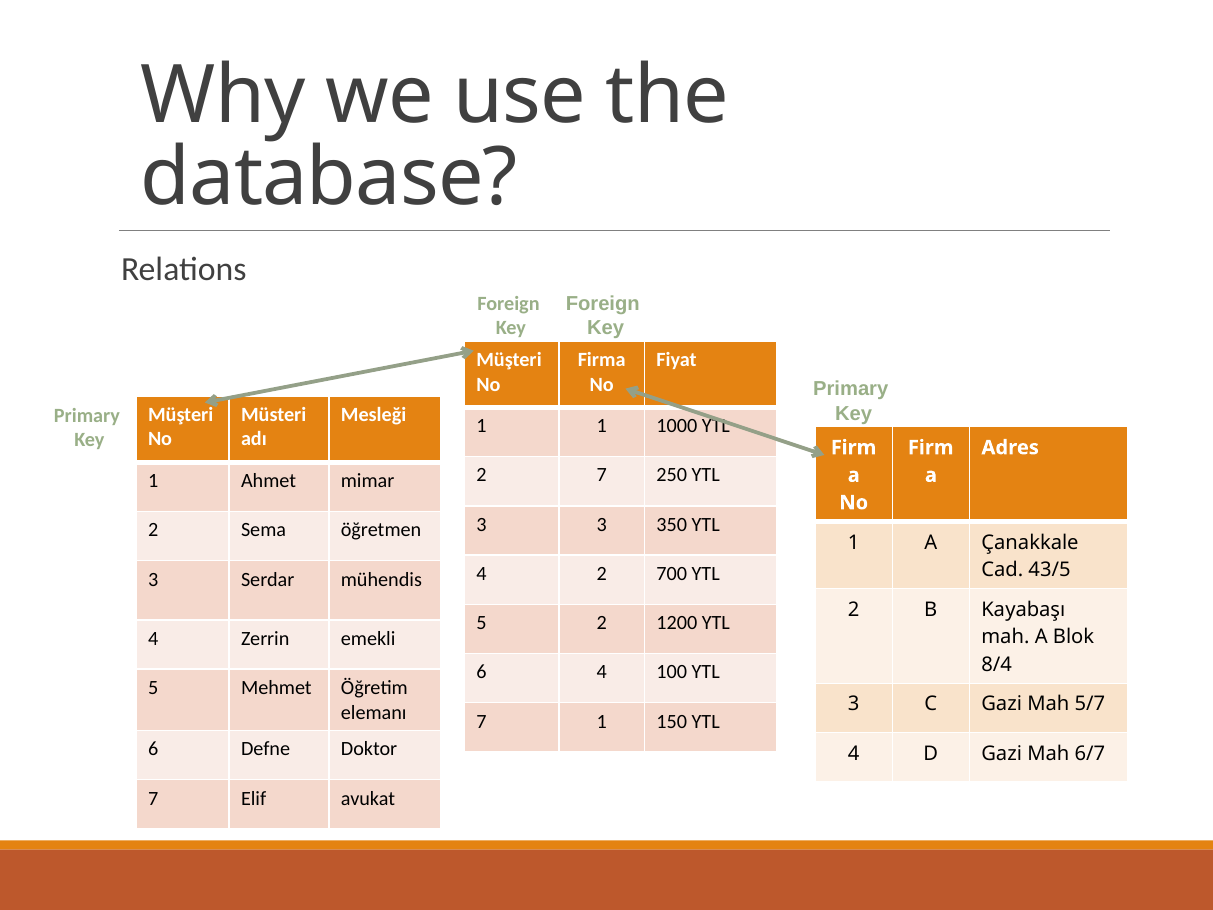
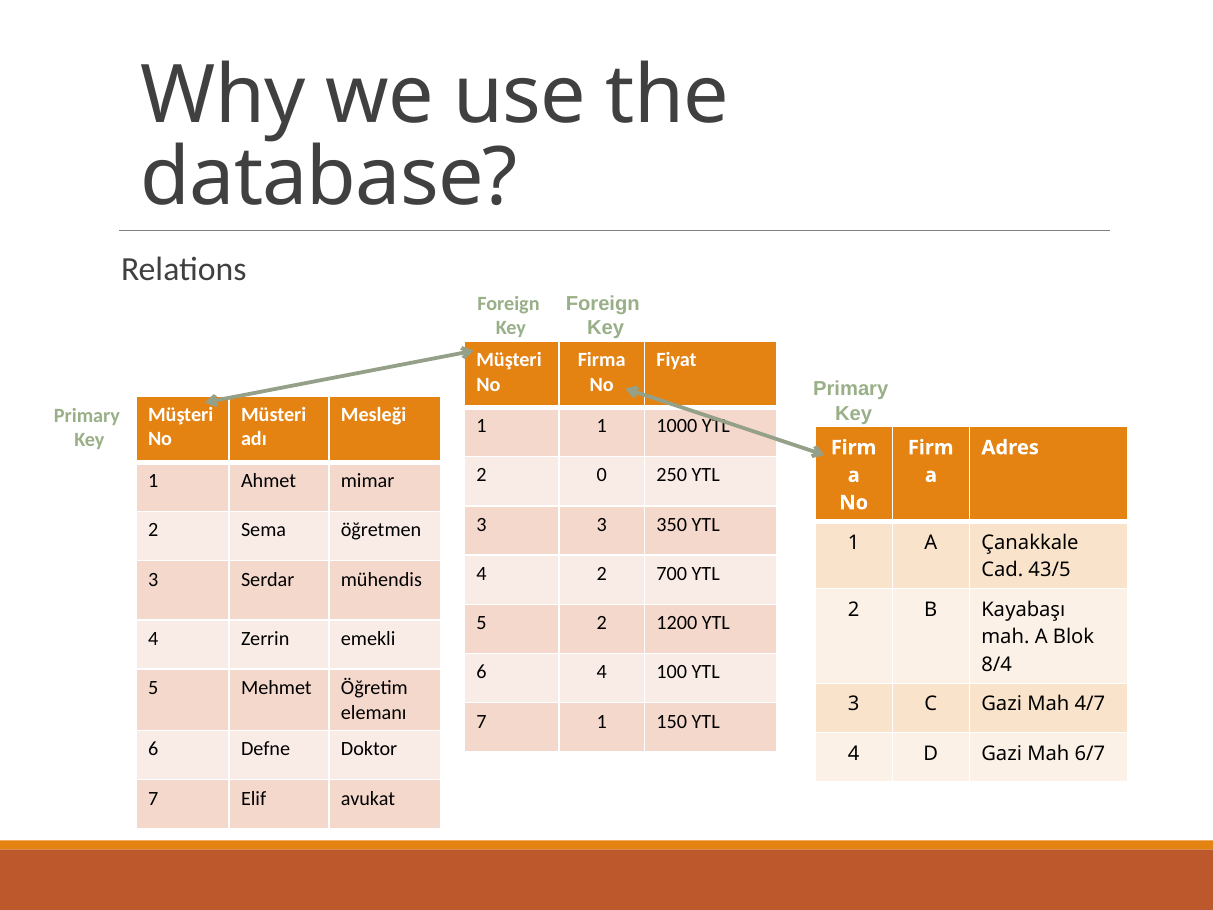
2 7: 7 -> 0 (602, 475)
5/7: 5/7 -> 4/7 (1090, 704)
